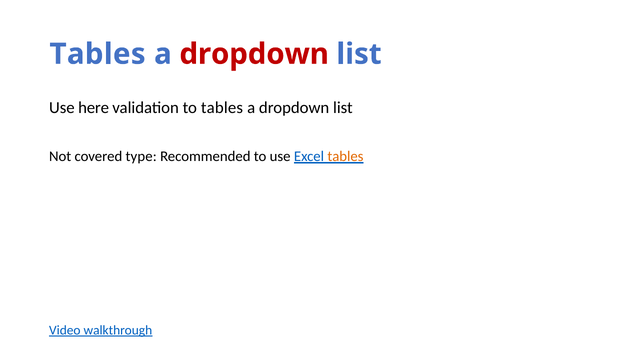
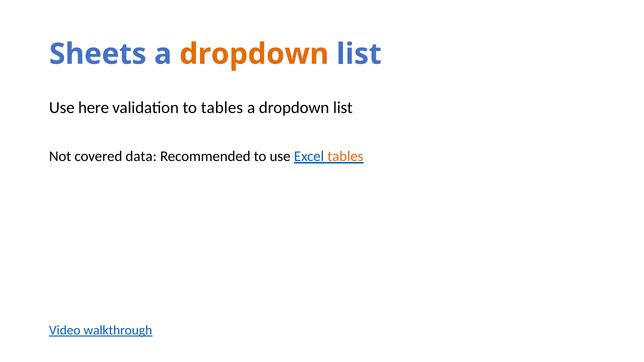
Tables: Tables -> Sheets (98, 54)
dropdown colour: red -> orange (254, 54)
type: type -> data (141, 157)
